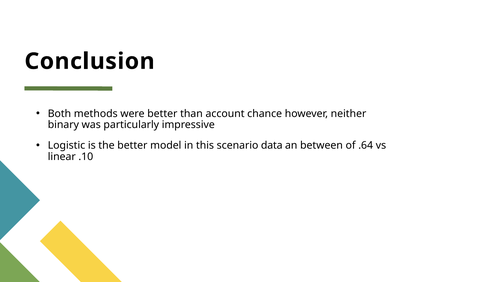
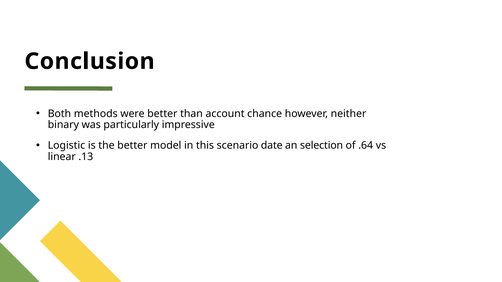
data: data -> date (272, 146)
between: between -> selection (322, 146)
.10: .10 -> .13 (86, 157)
